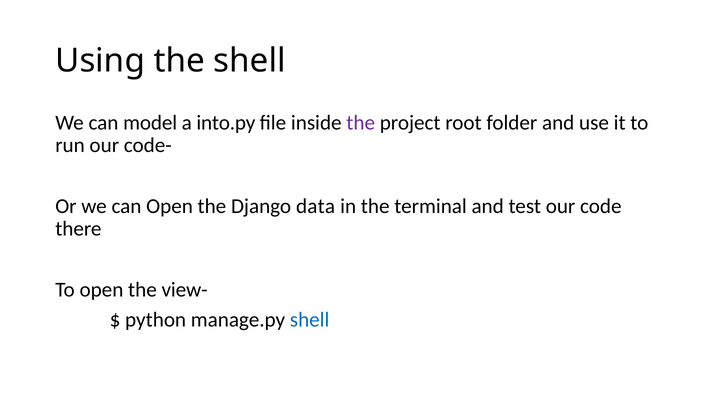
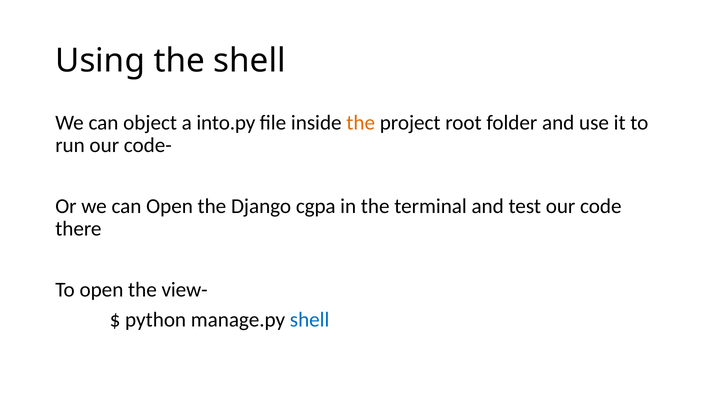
model: model -> object (150, 123)
the colour: purple -> orange (361, 123)
data: data -> cgpa (316, 206)
